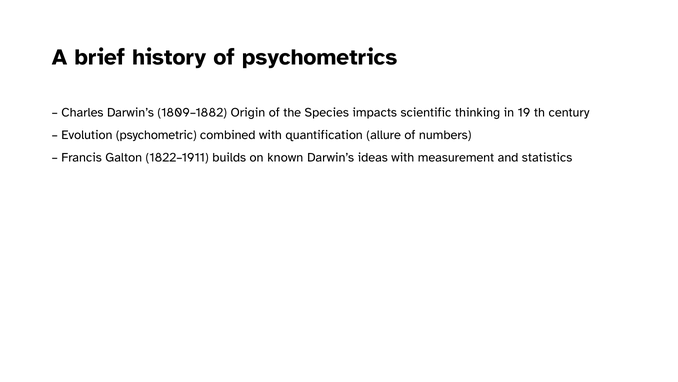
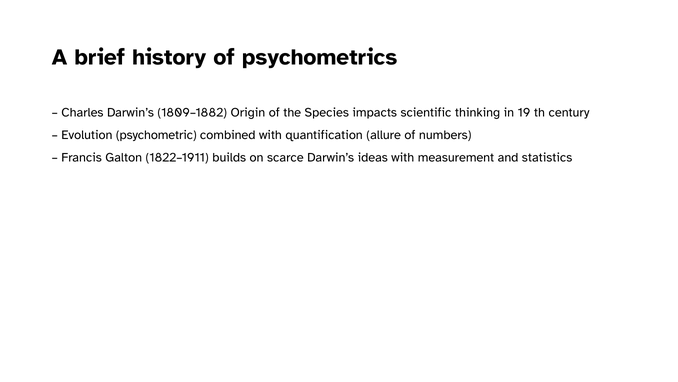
known: known -> scarce (285, 157)
